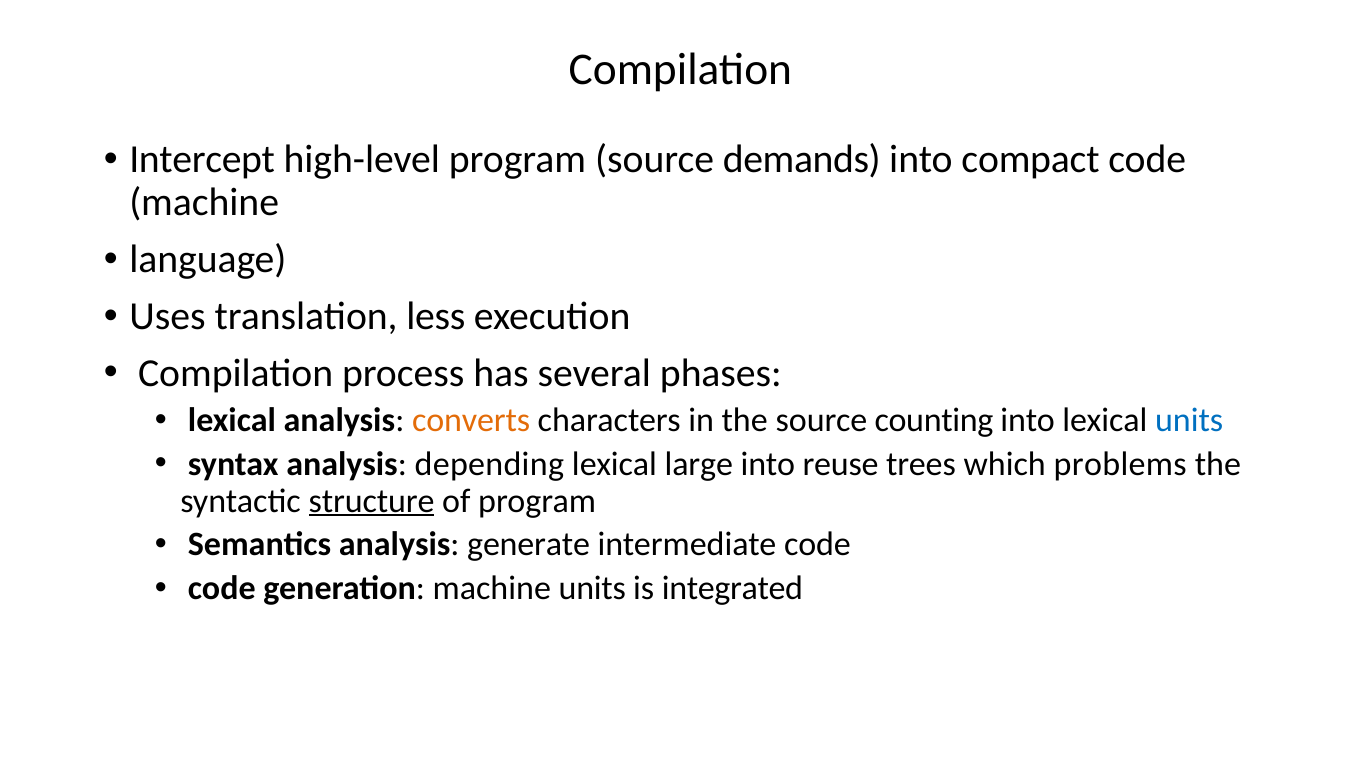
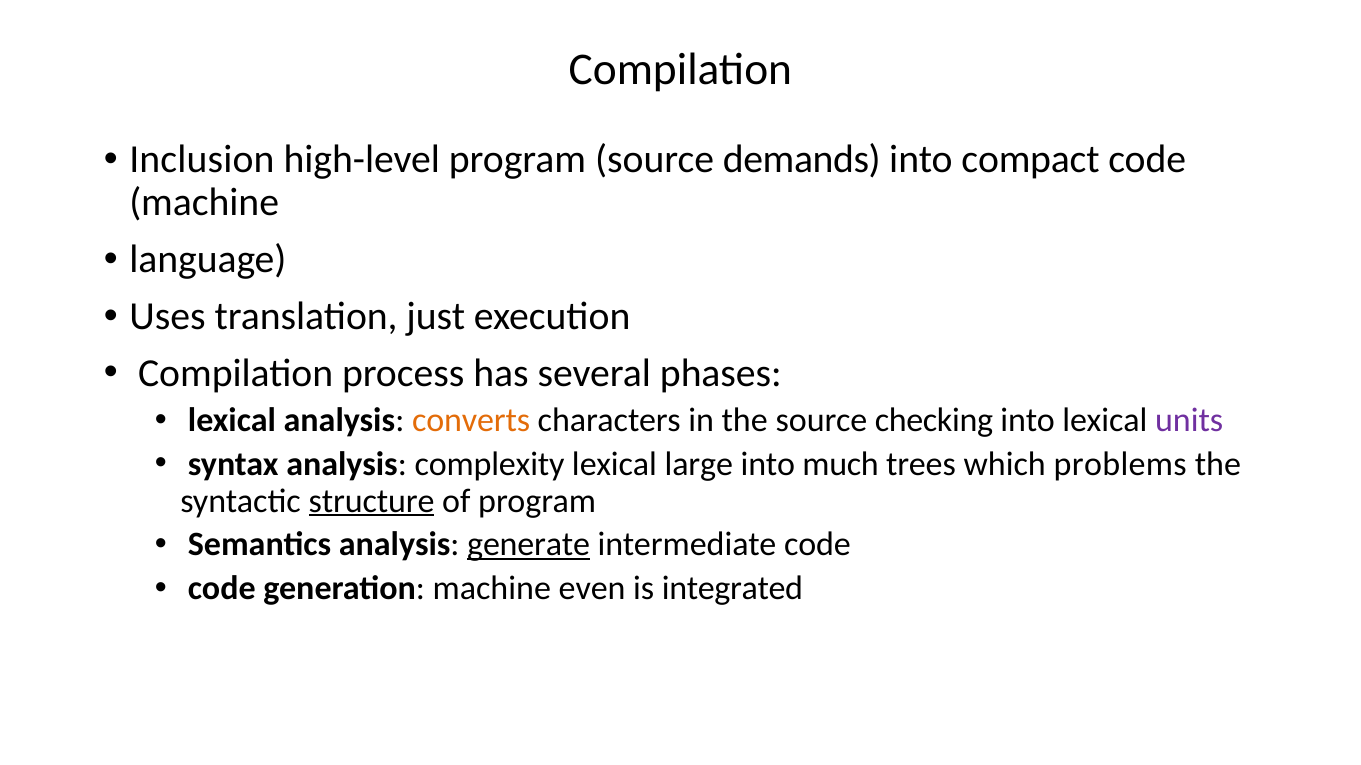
Intercept: Intercept -> Inclusion (202, 160)
less: less -> just (436, 317)
counting: counting -> checking (934, 421)
units colour: blue -> purple (1189, 421)
depending: depending -> complexity (490, 464)
reuse: reuse -> much (841, 464)
generate underline: none -> present (529, 545)
machine units: units -> even (592, 589)
